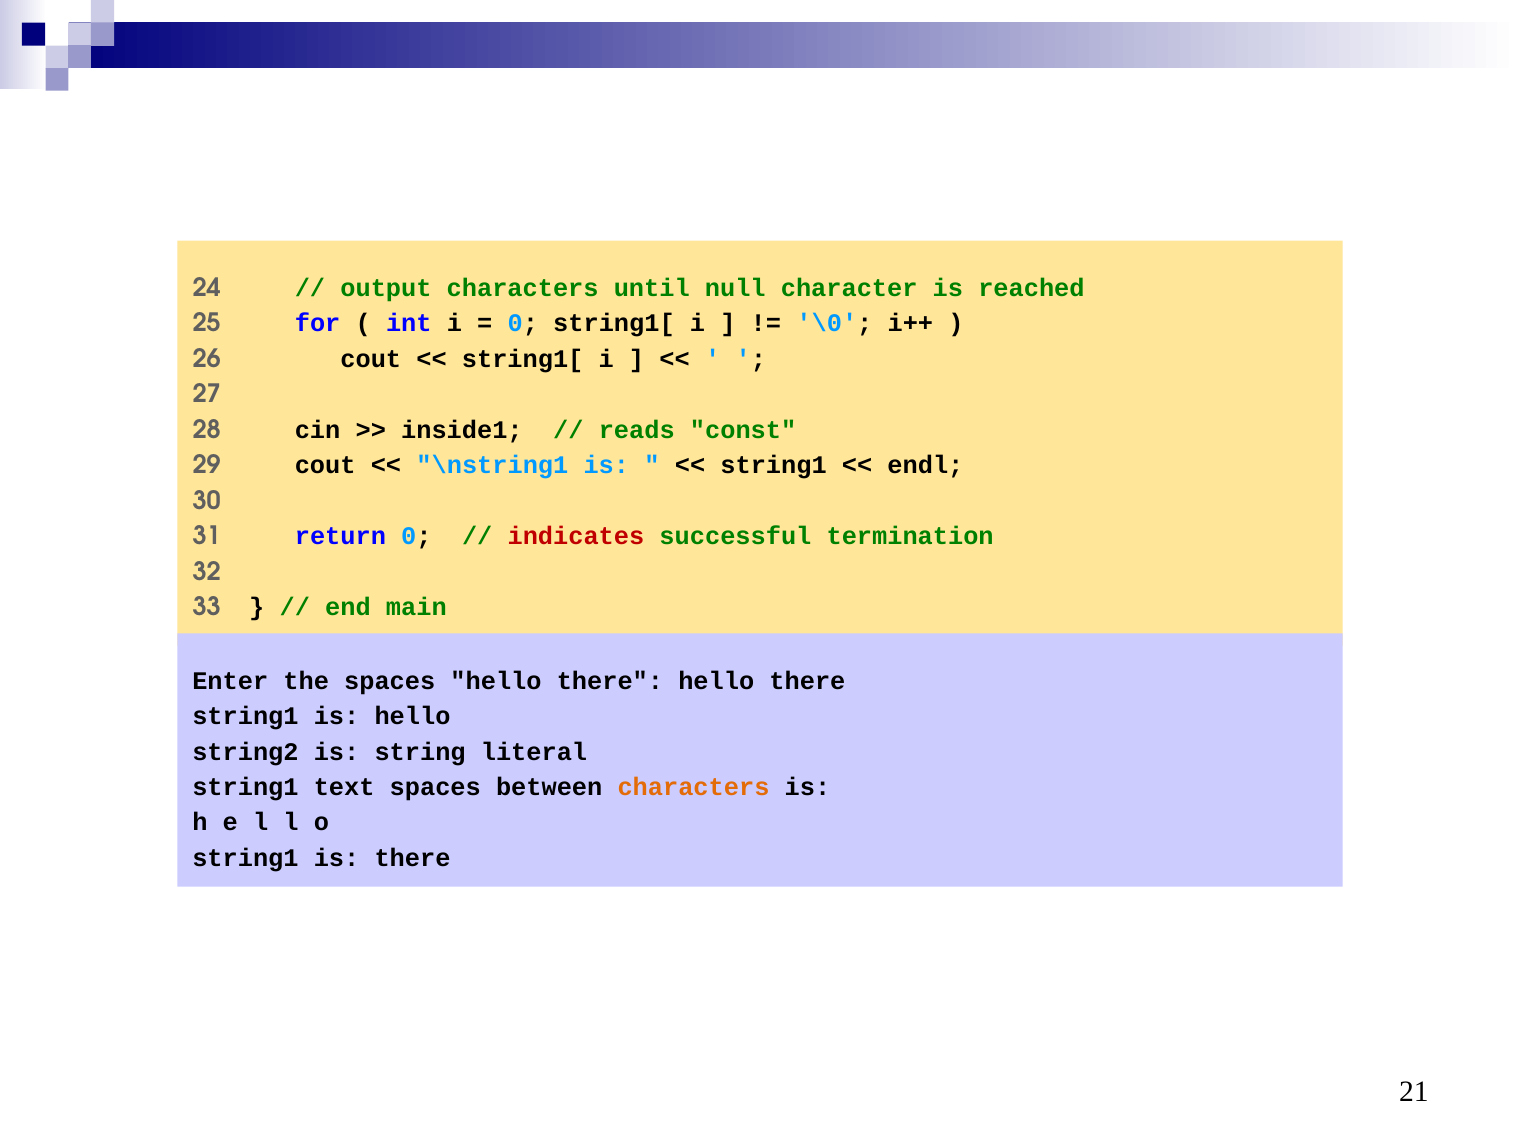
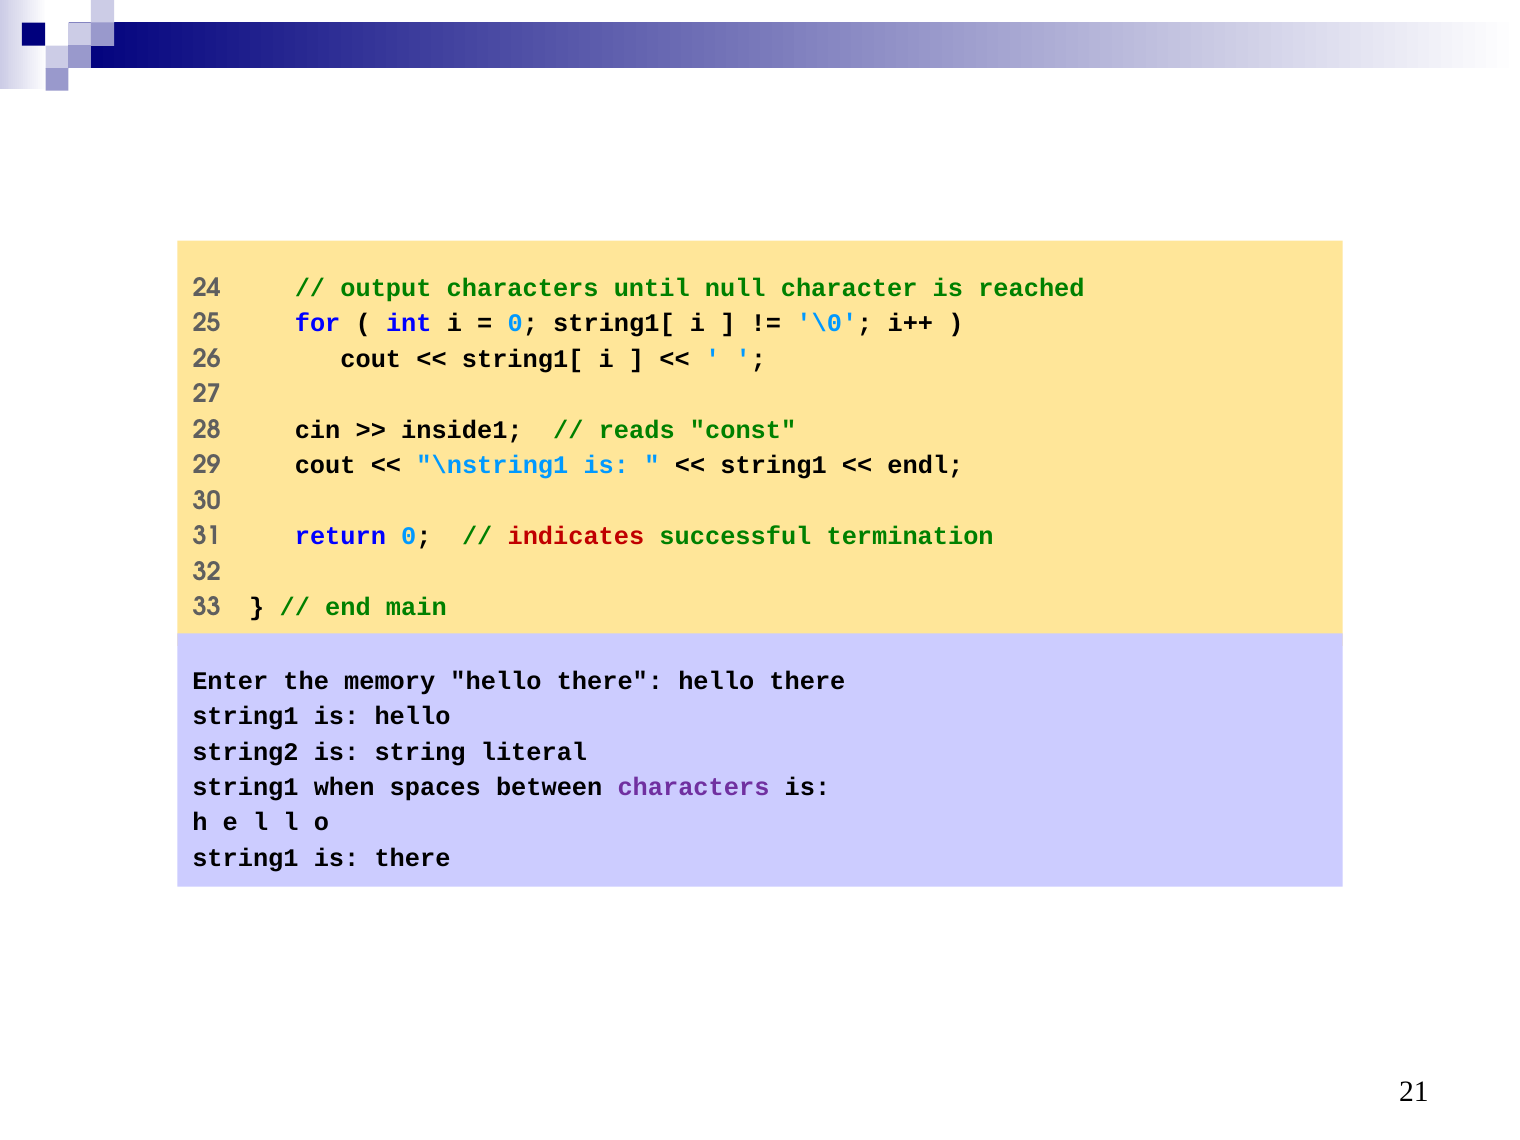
the spaces: spaces -> memory (390, 681)
text: text -> when (344, 787)
characters colour: orange -> purple (693, 787)
